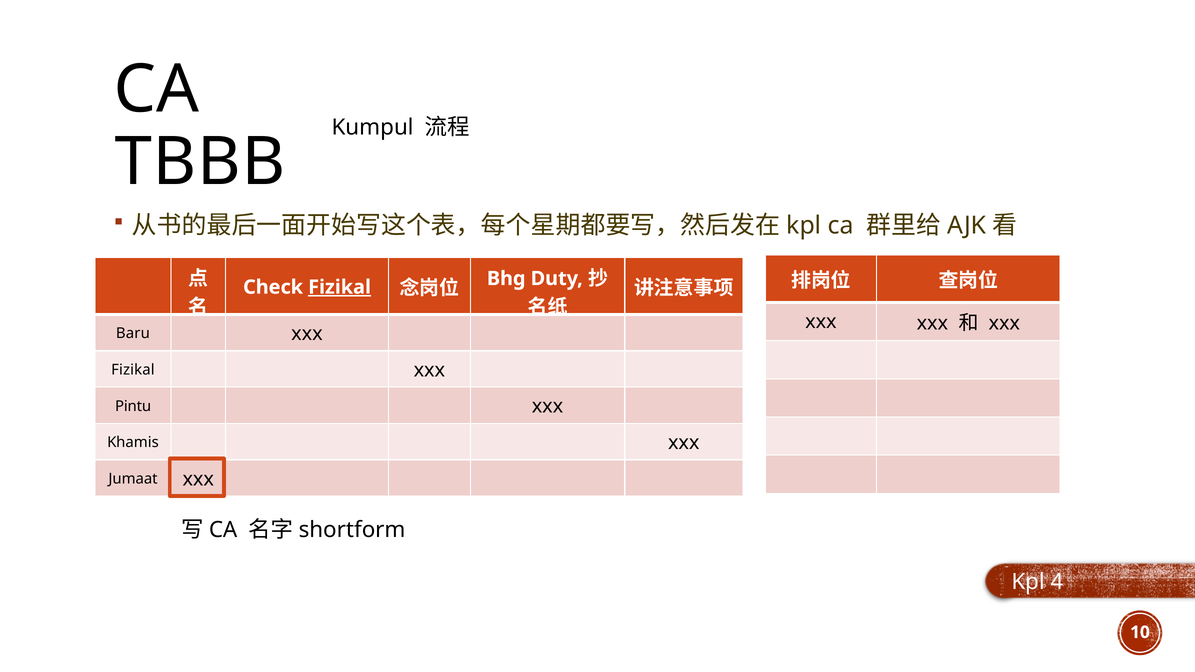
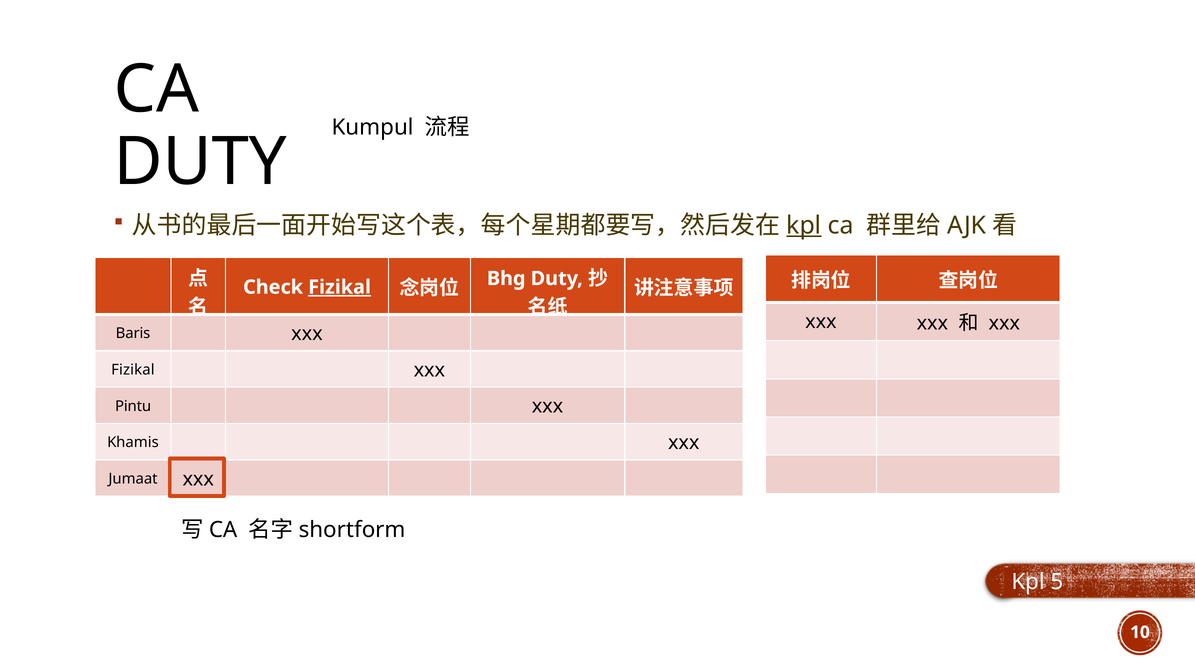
TBBB: TBBB -> DUTY (200, 162)
kpl underline: none -> present (804, 226)
Baru: Baru -> Baris (133, 334)
4: 4 -> 5 (1057, 582)
